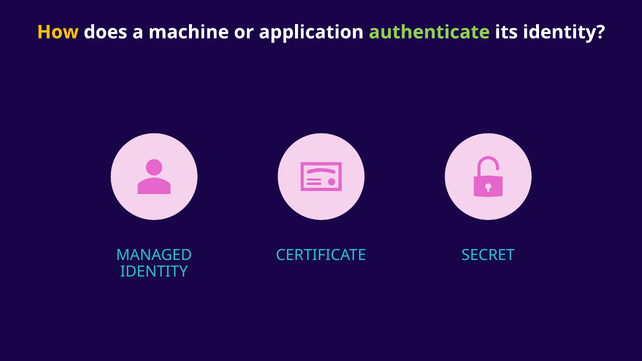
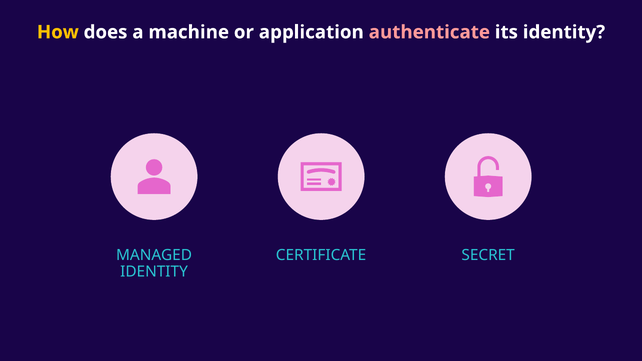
authenticate colour: light green -> pink (429, 32)
